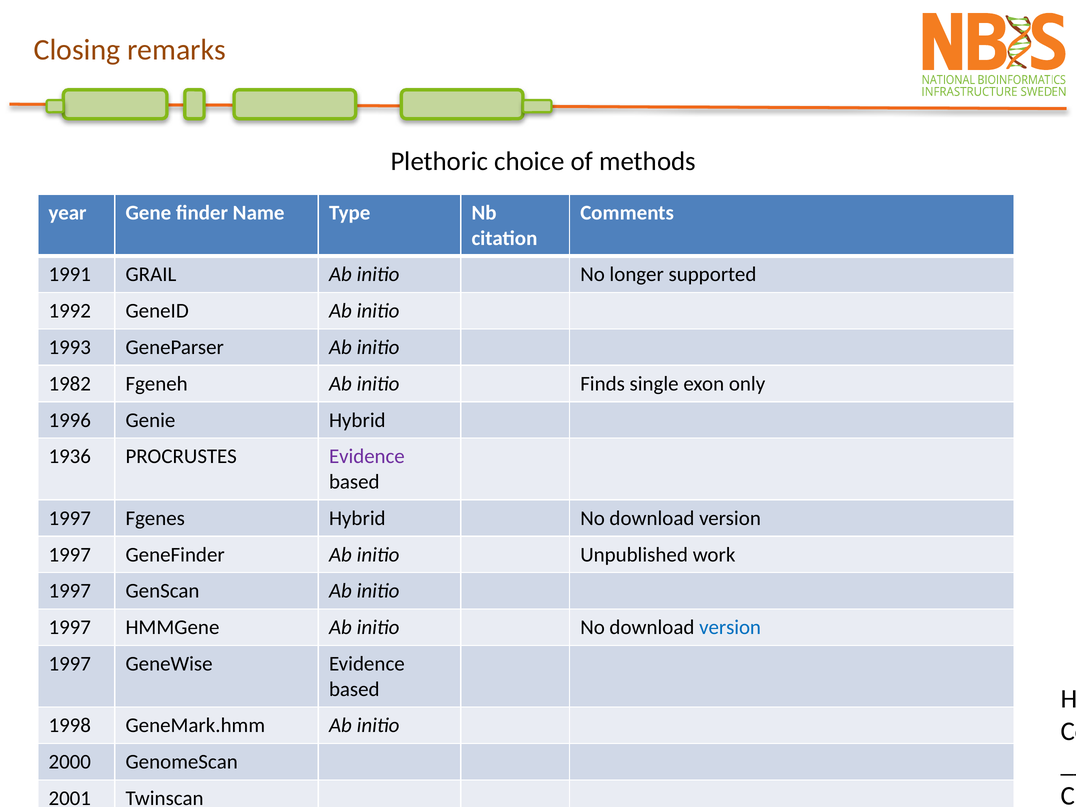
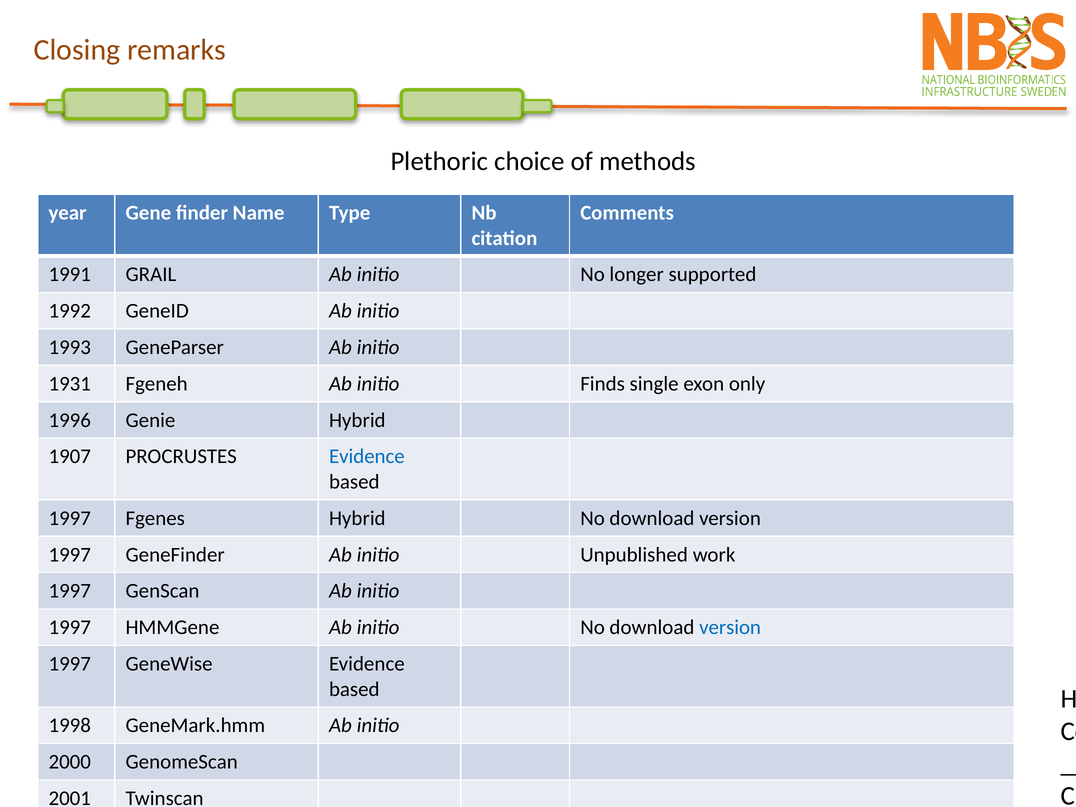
1982: 1982 -> 1931 (70, 384)
1936: 1936 -> 1907 (70, 456)
Evidence colour: purple -> blue (367, 456)
